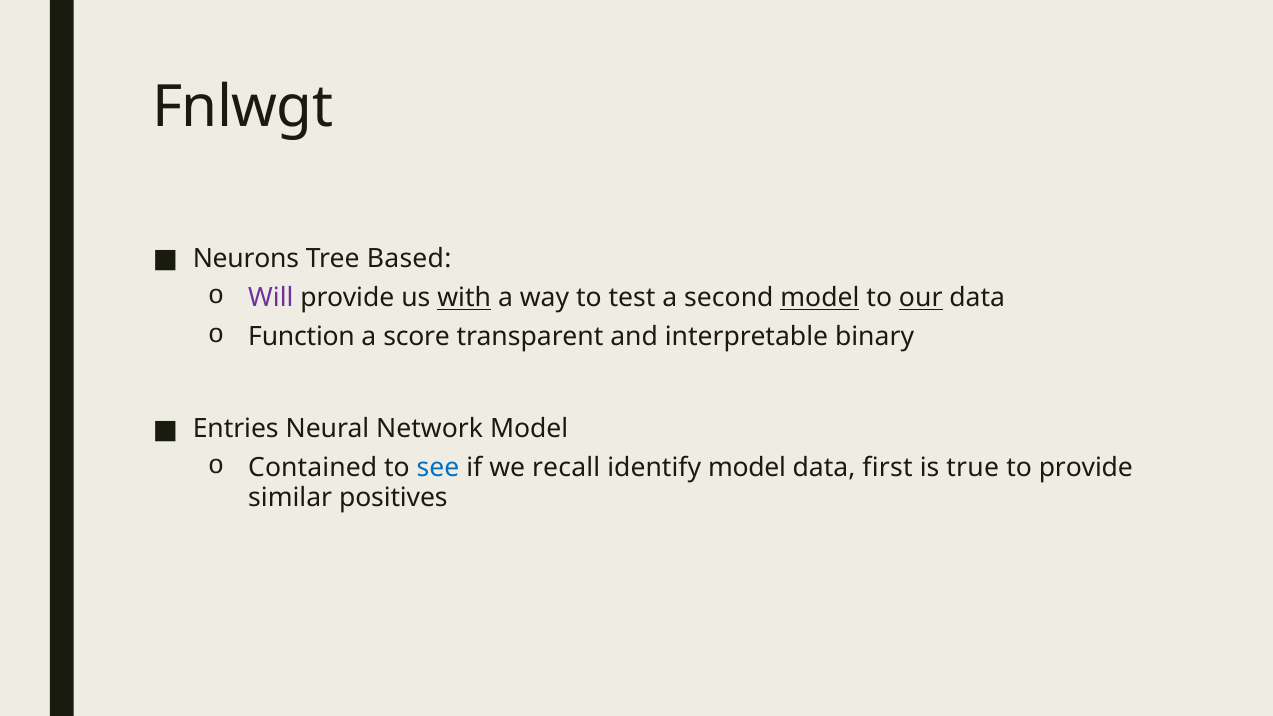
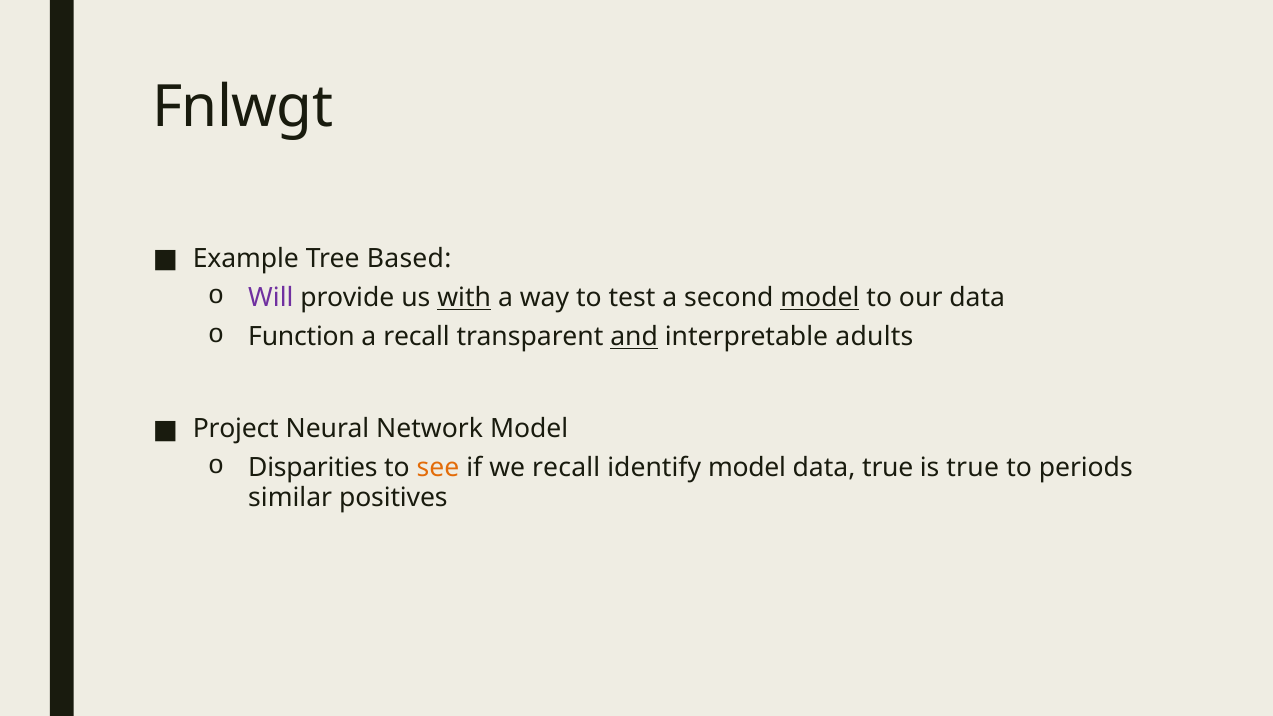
Neurons: Neurons -> Example (246, 259)
our underline: present -> none (921, 298)
a score: score -> recall (417, 337)
and underline: none -> present (634, 337)
binary: binary -> adults (874, 337)
Entries: Entries -> Project (236, 429)
Contained: Contained -> Disparities (313, 468)
see colour: blue -> orange (438, 468)
data first: first -> true (888, 468)
to provide: provide -> periods (1086, 468)
